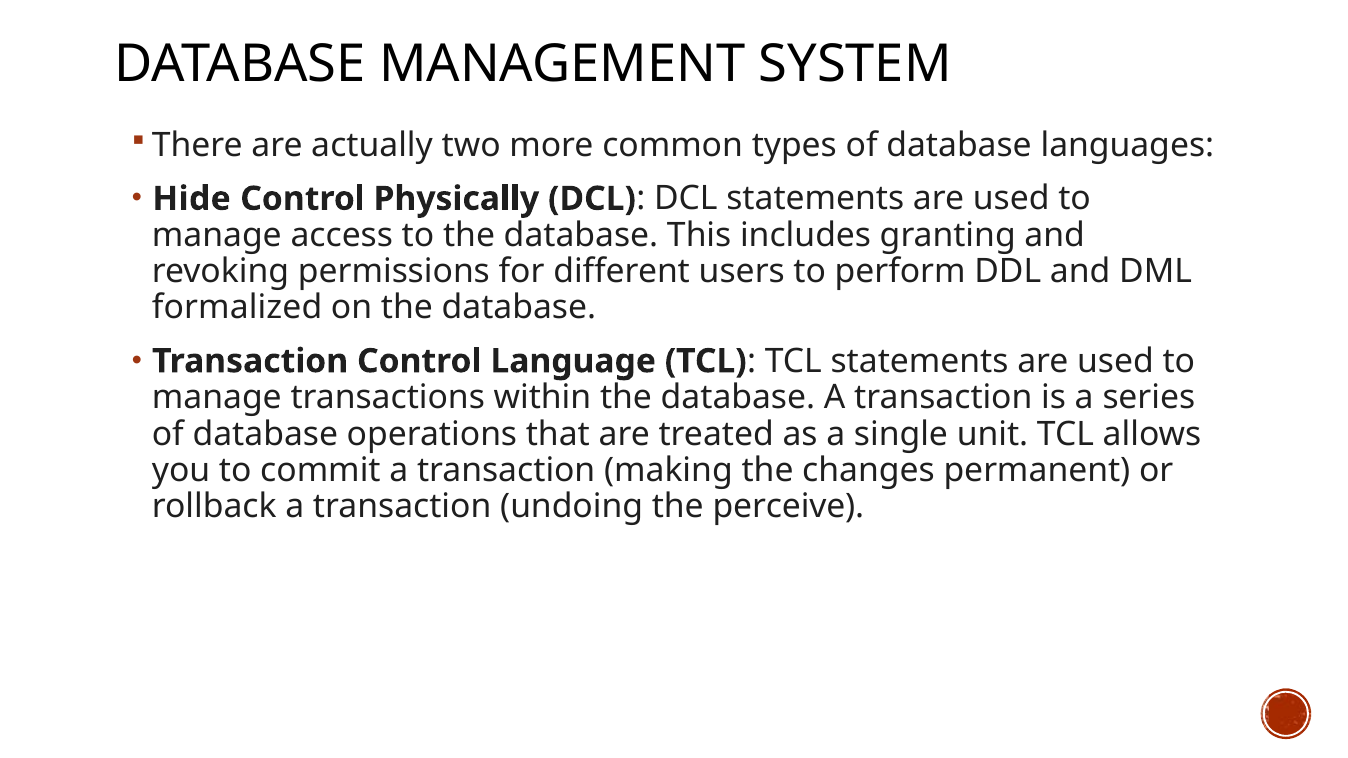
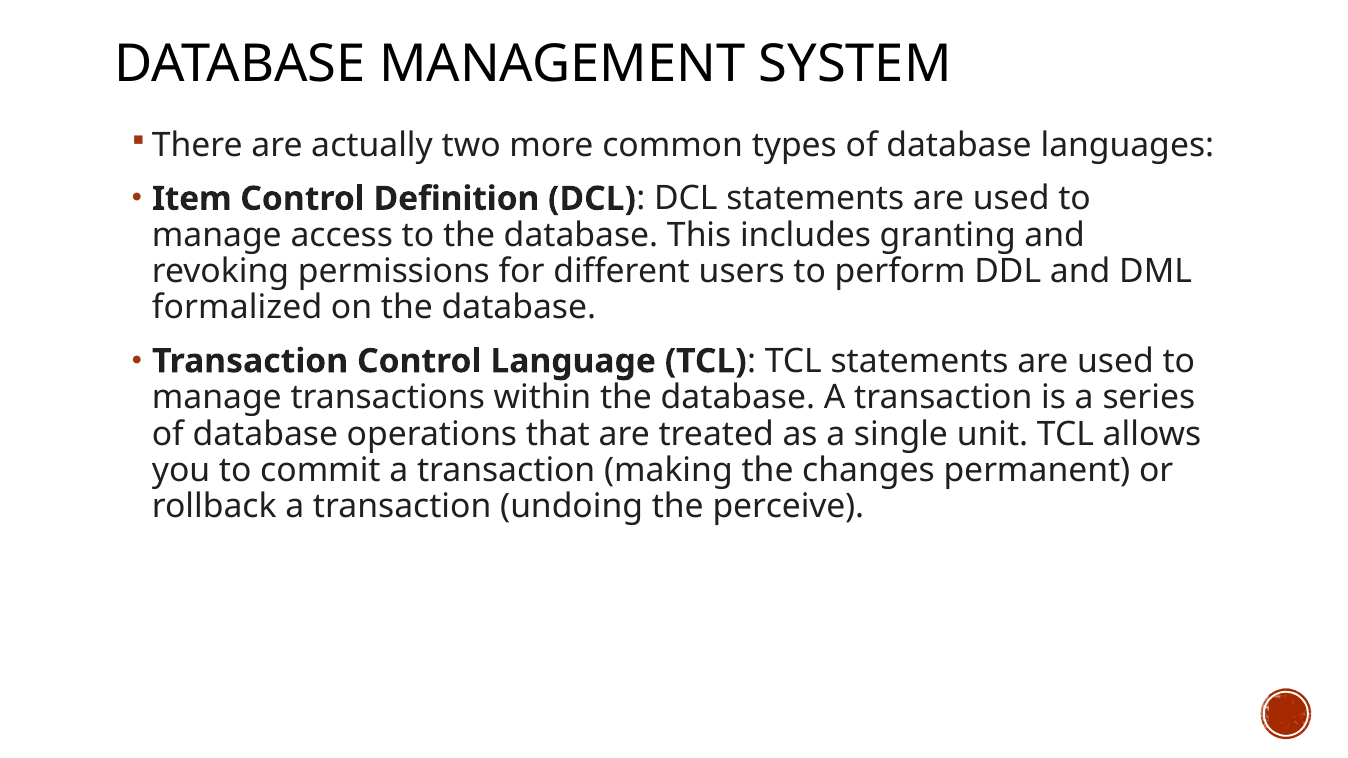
Hide: Hide -> Item (192, 199)
Physically: Physically -> Definition (456, 199)
